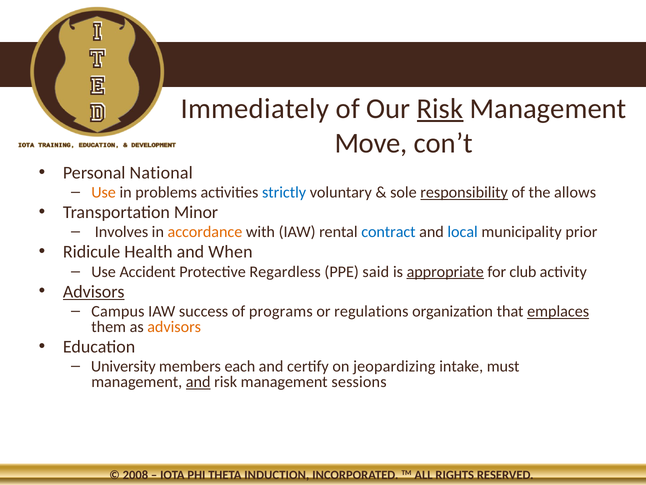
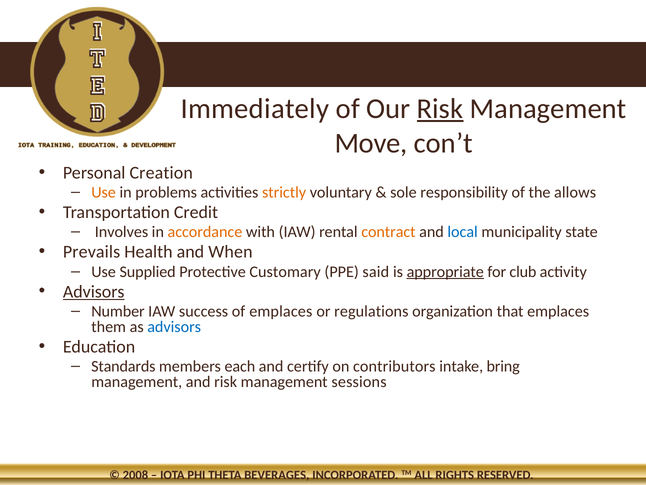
National: National -> Creation (161, 173)
strictly colour: blue -> orange (284, 192)
responsibility underline: present -> none (464, 192)
Minor: Minor -> Credit (196, 212)
contract colour: blue -> orange (388, 232)
prior: prior -> state (582, 232)
Ridicule: Ridicule -> Prevails (92, 252)
Accident: Accident -> Supplied (148, 271)
Regardless: Regardless -> Customary (285, 271)
Campus: Campus -> Number (118, 311)
of programs: programs -> emplaces (281, 311)
emplaces underline: present -> none (558, 311)
advisors colour: orange -> blue (174, 327)
University: University -> Standards (123, 366)
jeopardizing: jeopardizing -> contributors (394, 366)
must: must -> bring (503, 366)
and underline: present -> none (198, 382)
INDUCTION: INDUCTION -> BEVERAGES (277, 475)
